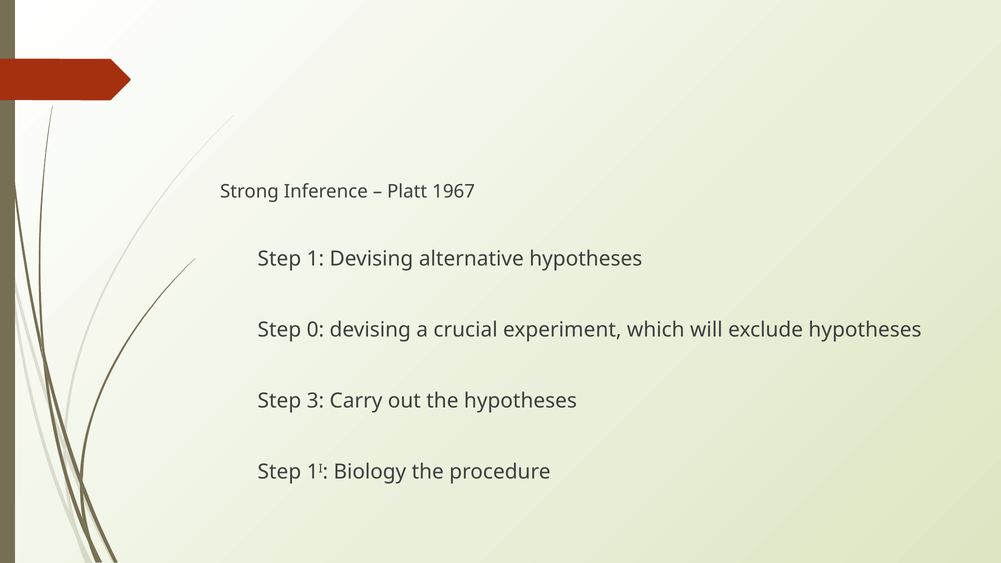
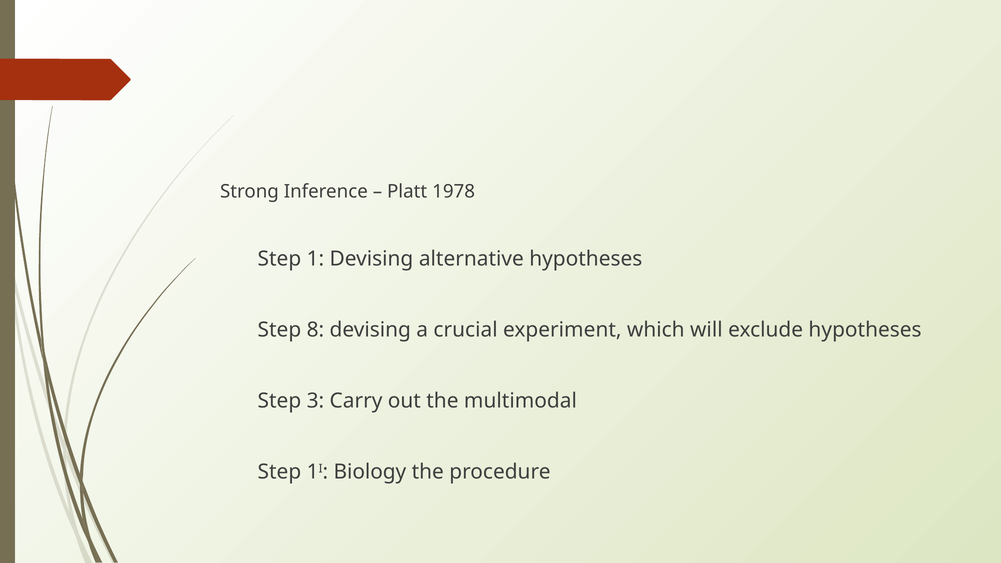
1967: 1967 -> 1978 (454, 192)
0: 0 -> 8 (315, 330)
the hypotheses: hypotheses -> multimodal (520, 401)
